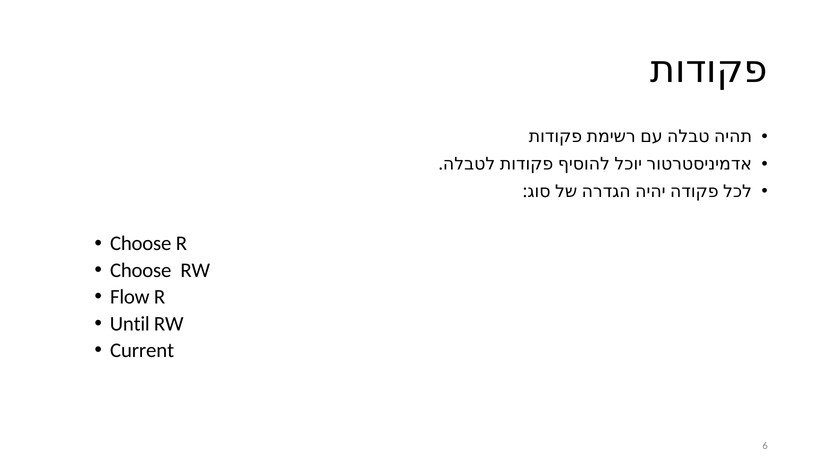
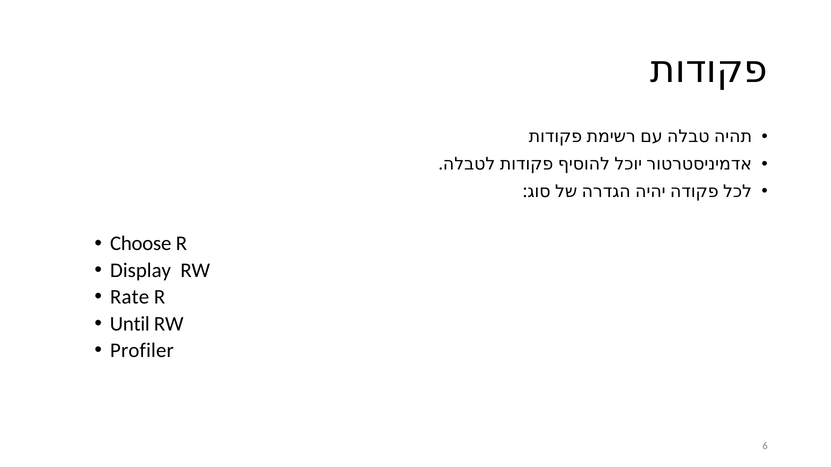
Choose: Choose -> Display (141, 270)
Flow: Flow -> Rate (130, 297)
Current: Current -> Profiler (142, 351)
